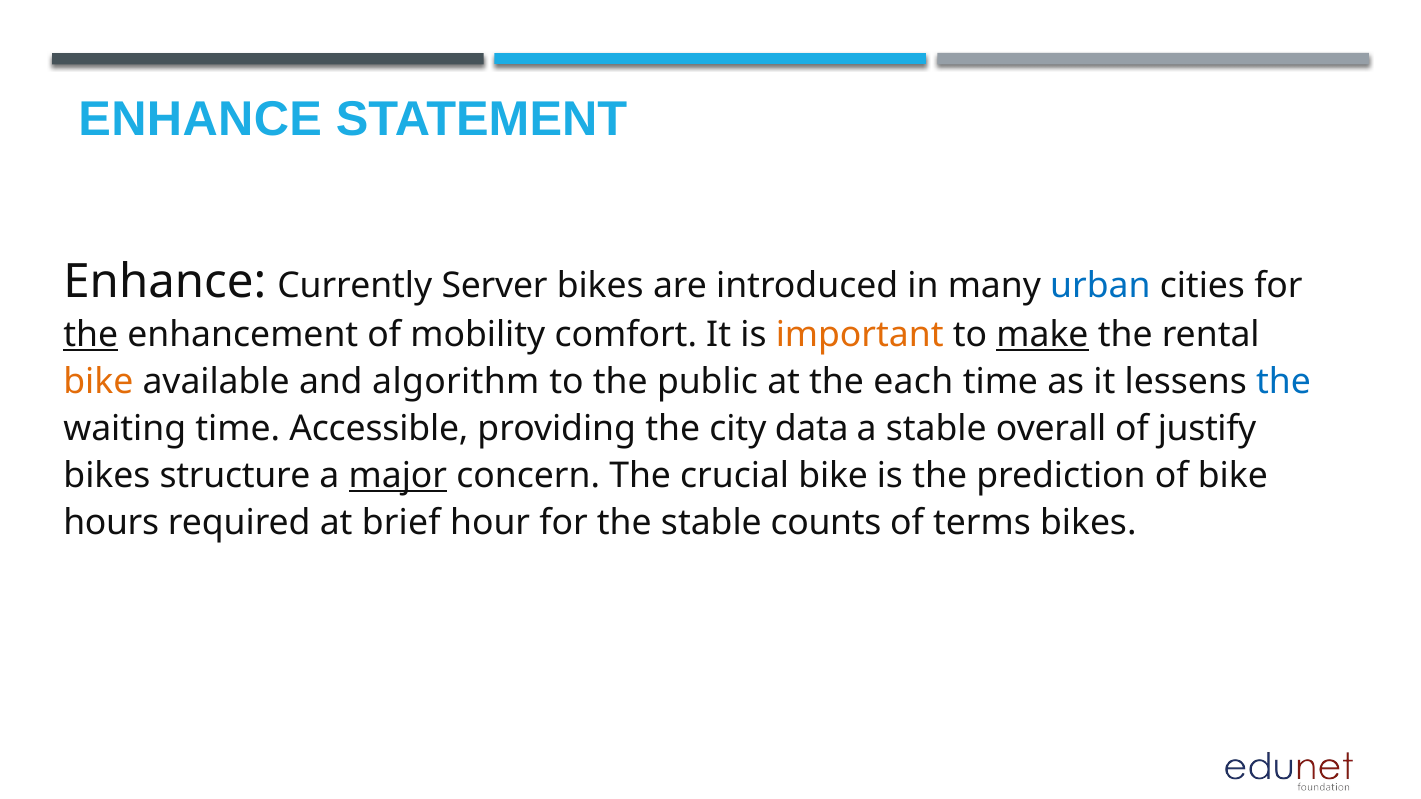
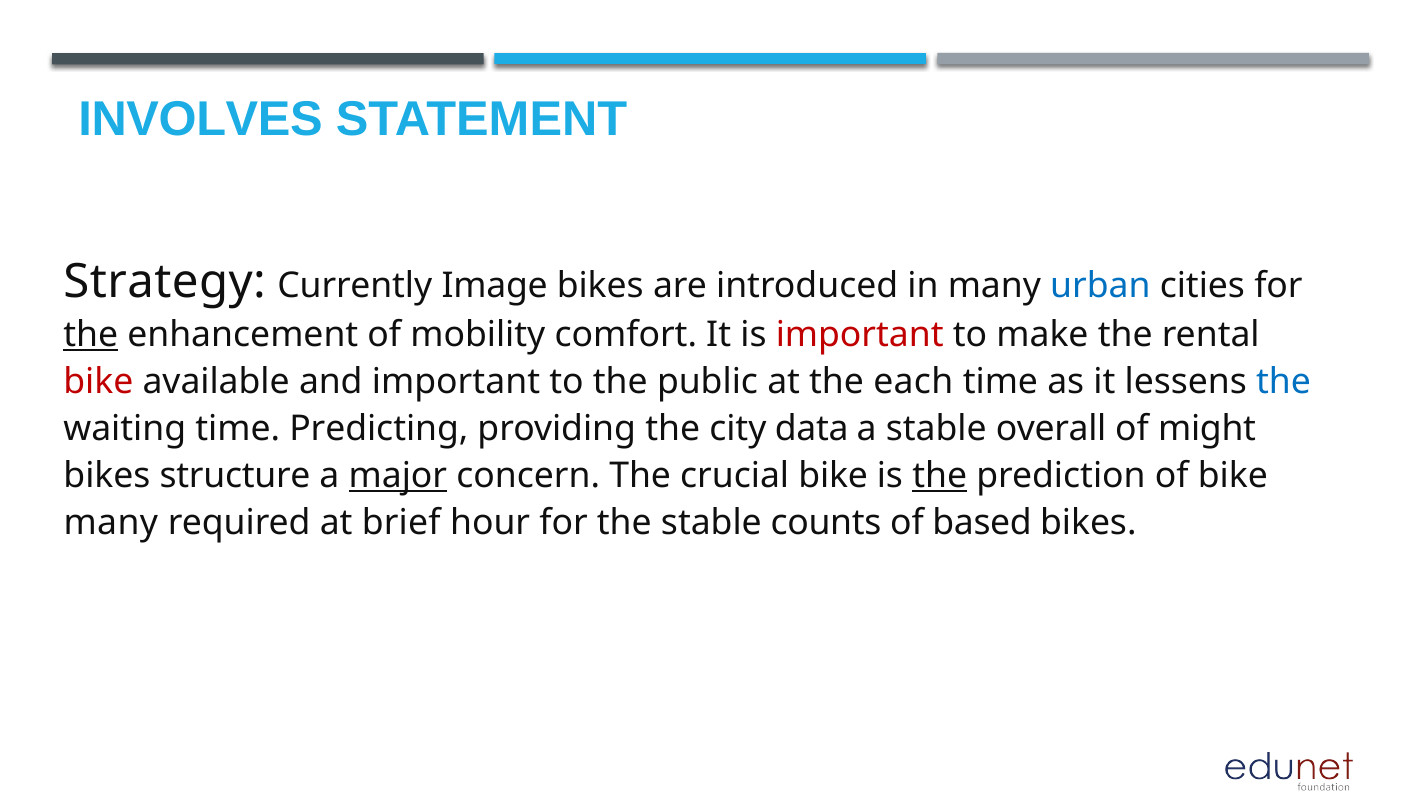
ENHANCE: ENHANCE -> INVOLVES (200, 120)
Enhance: Enhance -> Strategy (165, 282)
Server: Server -> Image (495, 286)
important colour: orange -> red (860, 335)
make underline: present -> none (1042, 335)
bike colour: orange -> red (98, 382)
and algorithm: algorithm -> important (456, 382)
Accessible: Accessible -> Predicting (379, 429)
justify: justify -> might (1207, 429)
the underline: none -> present (940, 476)
hours: hours -> many (111, 523)
terms: terms -> based (982, 523)
